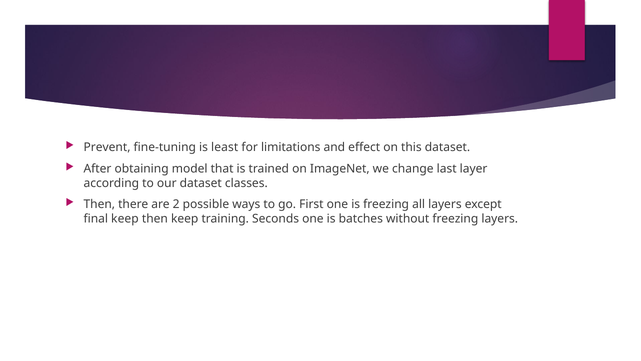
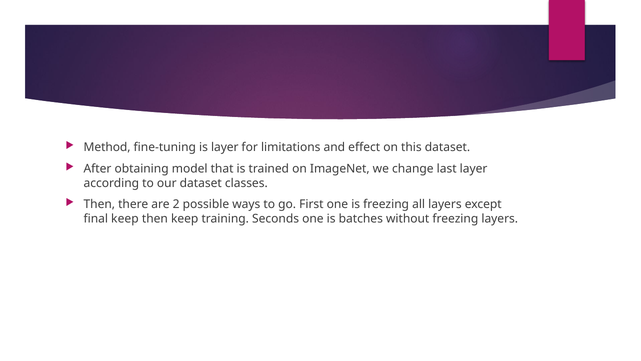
Prevent: Prevent -> Method (107, 147)
is least: least -> layer (225, 147)
